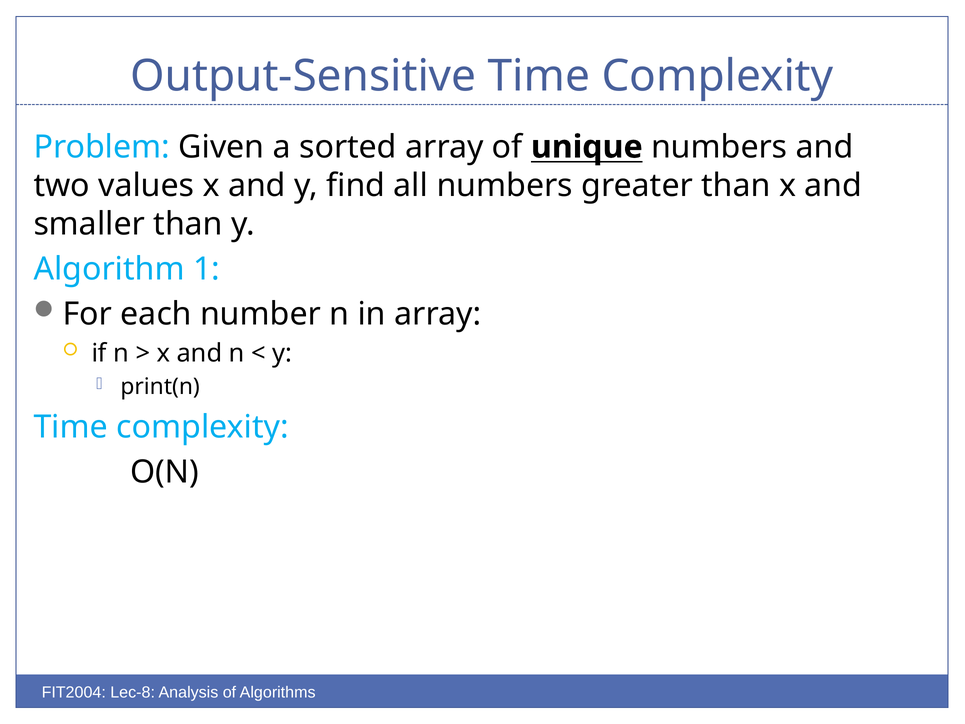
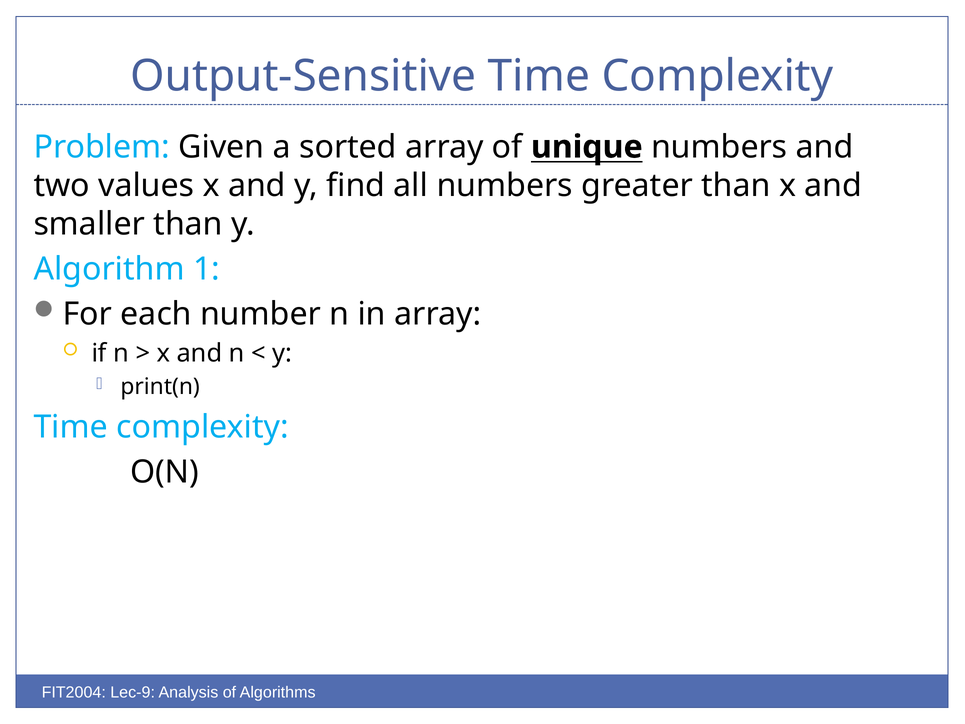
Lec-8: Lec-8 -> Lec-9 (133, 692)
